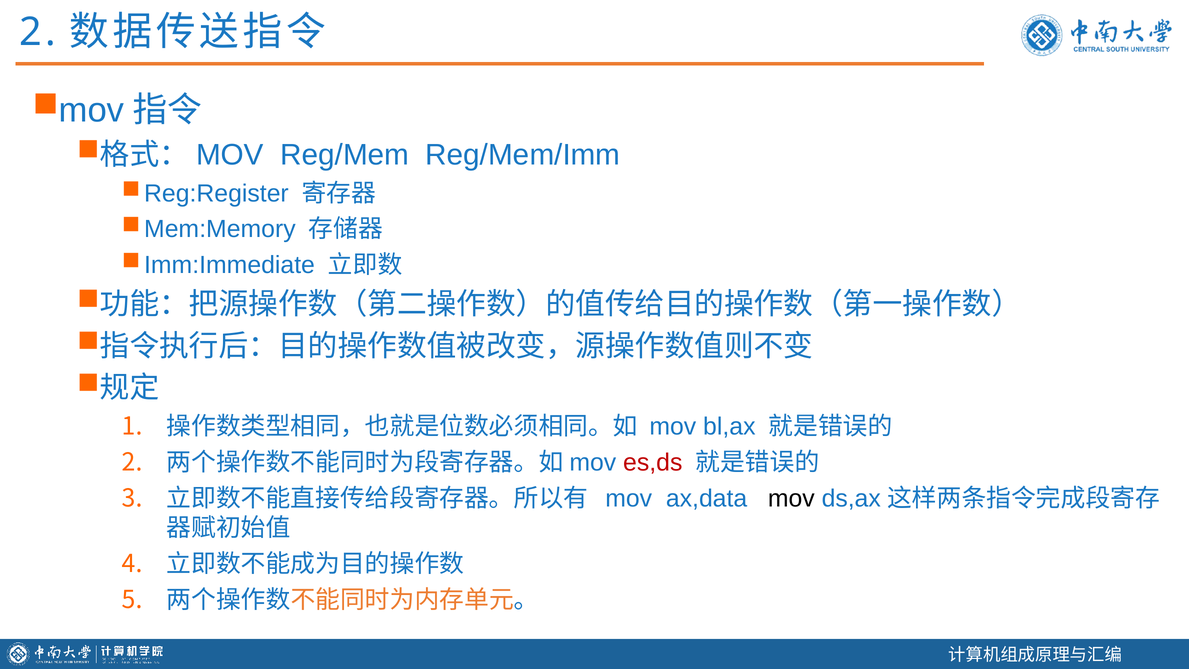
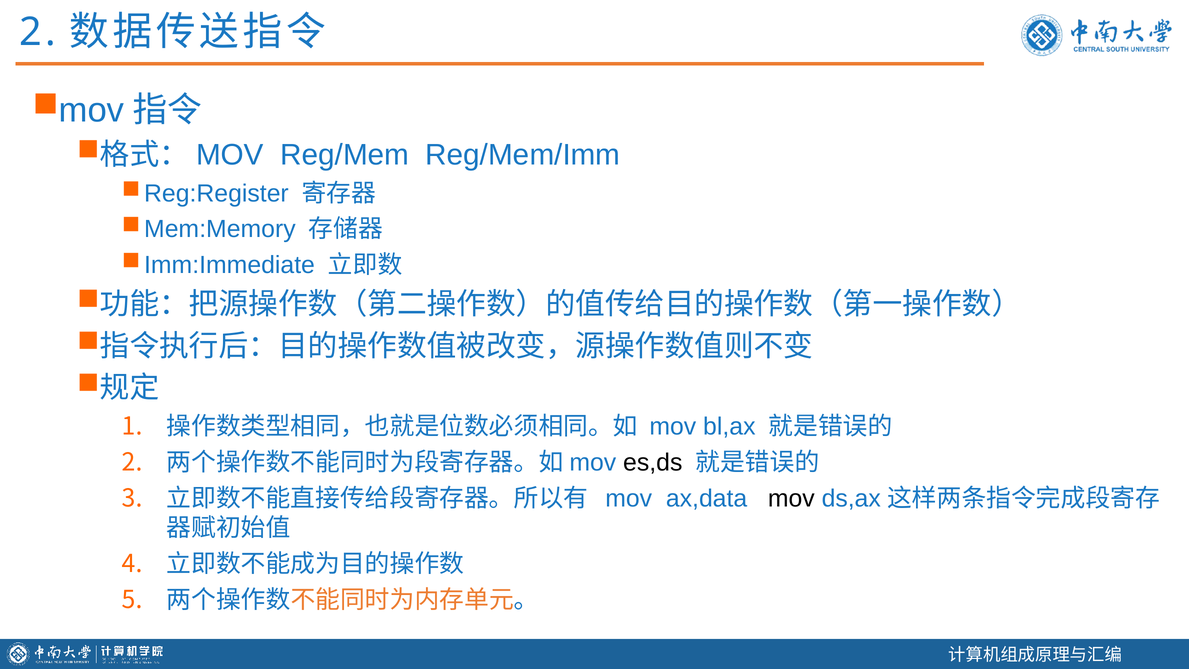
es,ds colour: red -> black (653, 463)
